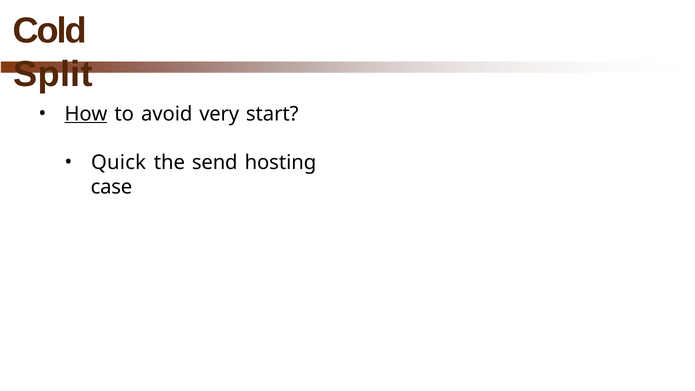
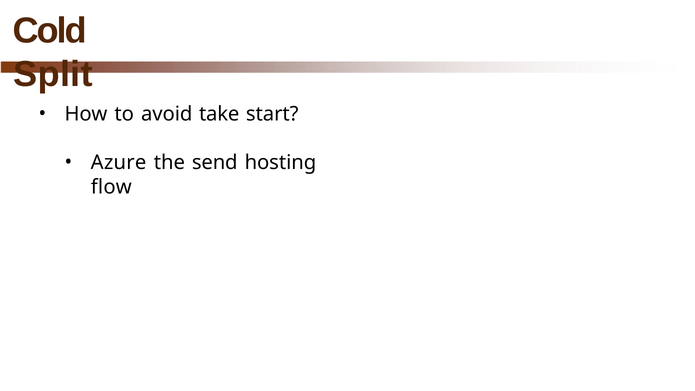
How underline: present -> none (86, 114)
very: very -> take (219, 114)
Quick: Quick -> Azure (119, 163)
case: case -> flow (111, 187)
